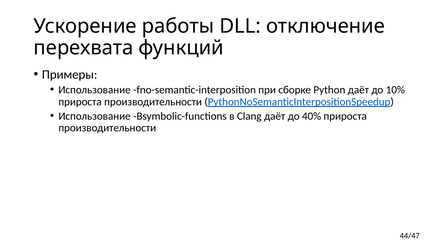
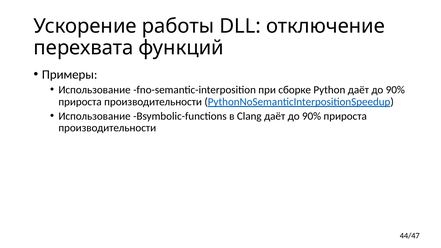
Python даёт до 10%: 10% -> 90% (395, 90)
Clang даёт до 40%: 40% -> 90% (312, 116)
